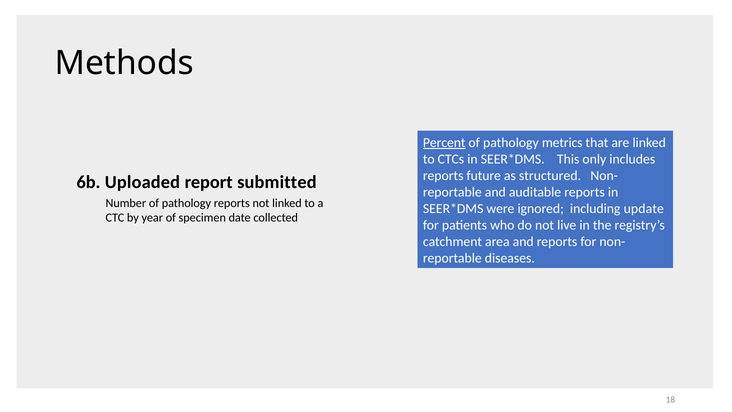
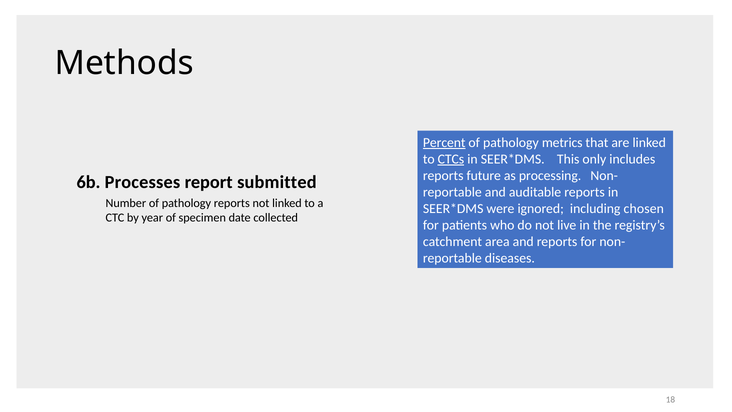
CTCs underline: none -> present (451, 159)
structured: structured -> processing (550, 175)
Uploaded: Uploaded -> Processes (142, 182)
update: update -> chosen (644, 208)
